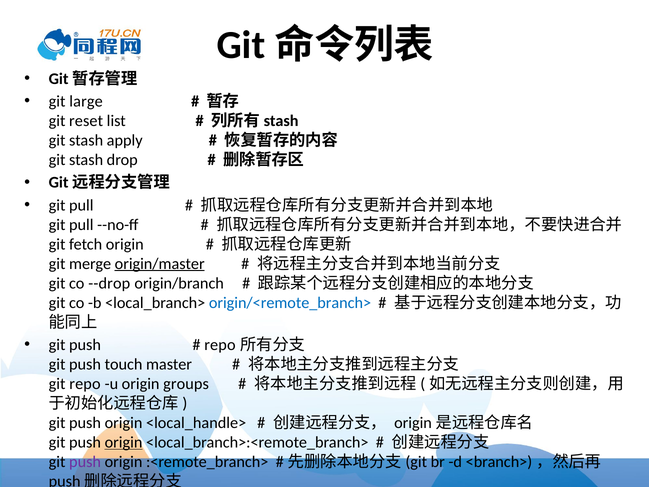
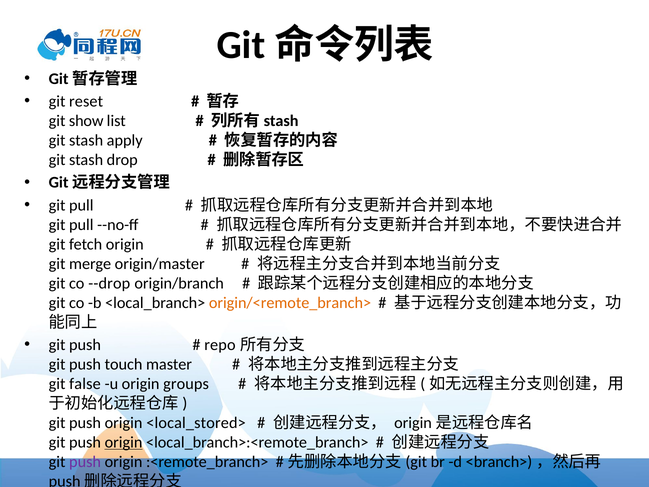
large: large -> reset (86, 101)
reset: reset -> show (86, 121)
origin/master underline: present -> none (160, 264)
origin/<remote_branch> colour: blue -> orange (290, 303)
git repo: repo -> false (85, 384)
<local_handle>: <local_handle> -> <local_stored> (196, 423)
